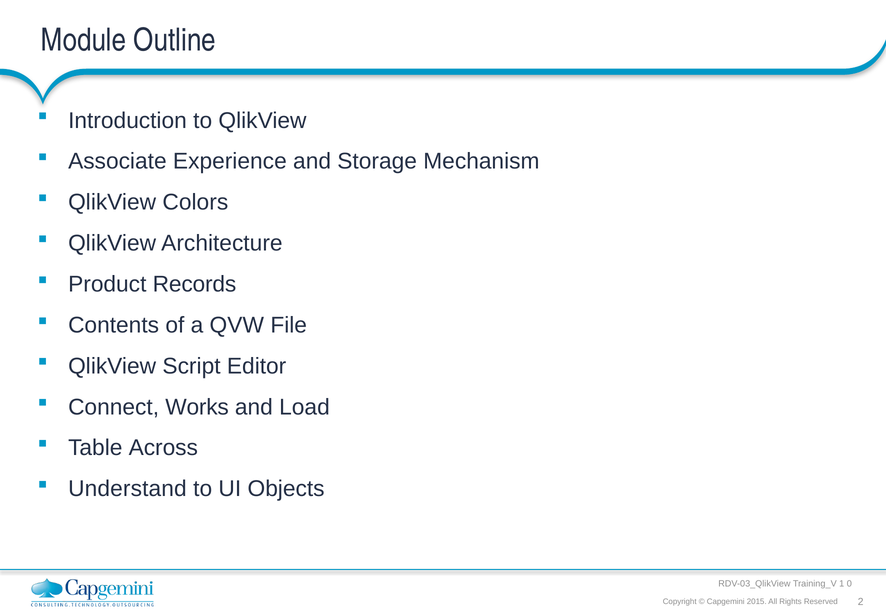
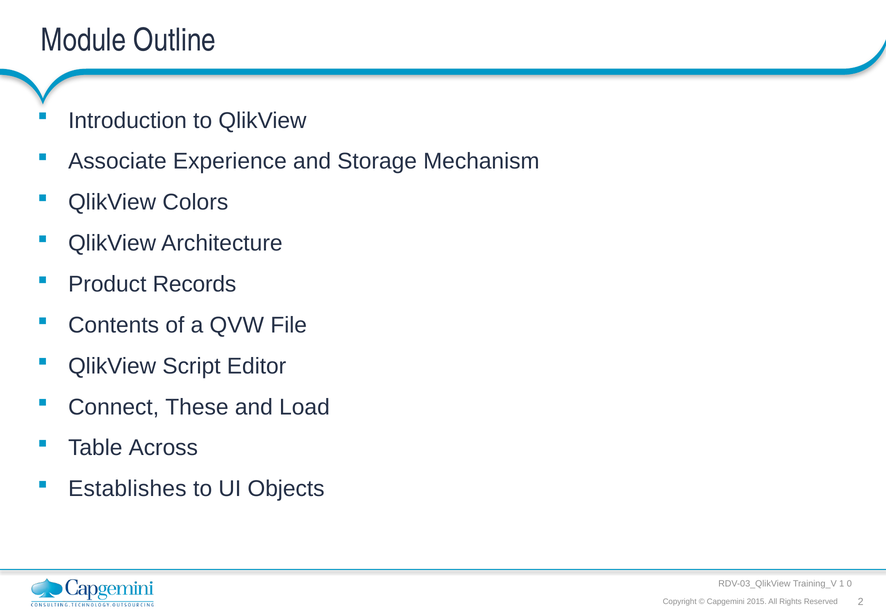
Works: Works -> These (197, 407)
Understand: Understand -> Establishes (127, 488)
